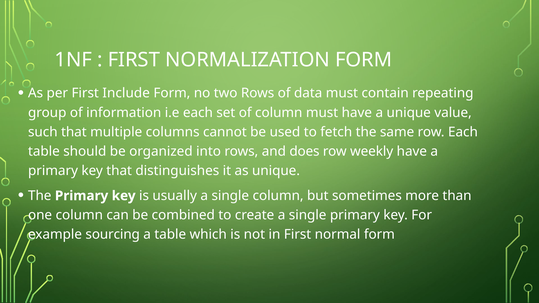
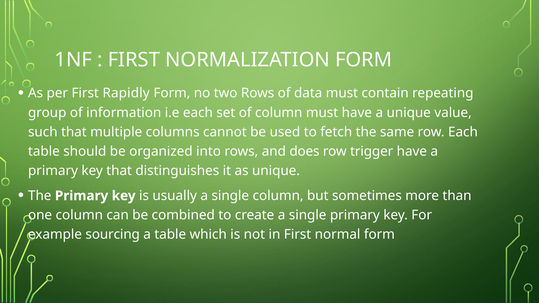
Include: Include -> Rapidly (126, 93)
weekly: weekly -> trigger (372, 151)
